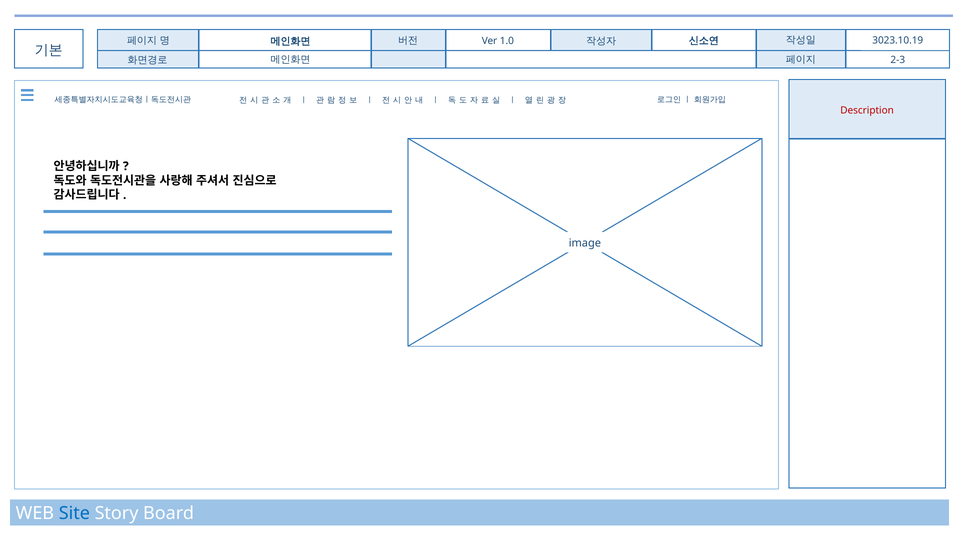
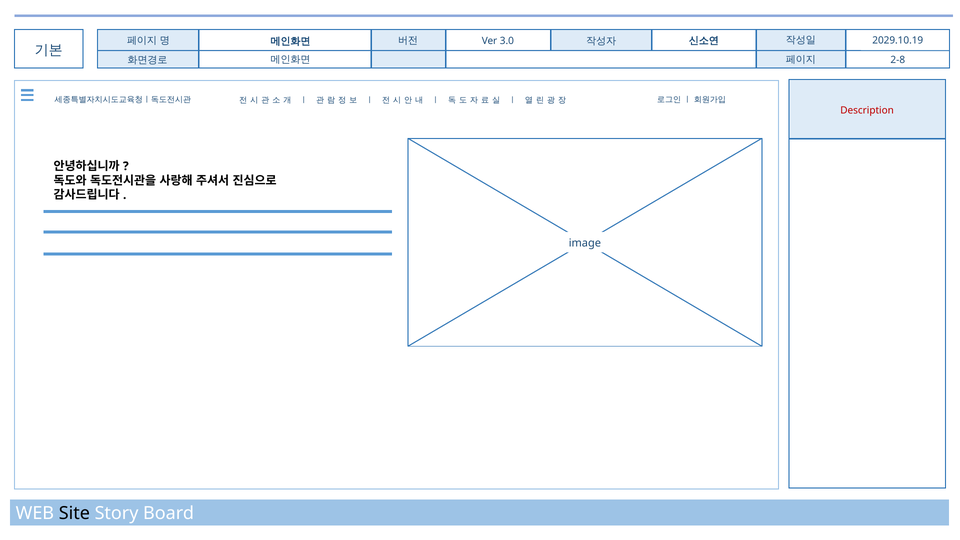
3023.10.19: 3023.10.19 -> 2029.10.19 (898, 40)
1.0: 1.0 -> 3.0 (507, 41)
2-3: 2-3 -> 2-8 (898, 60)
Site colour: blue -> black (74, 514)
